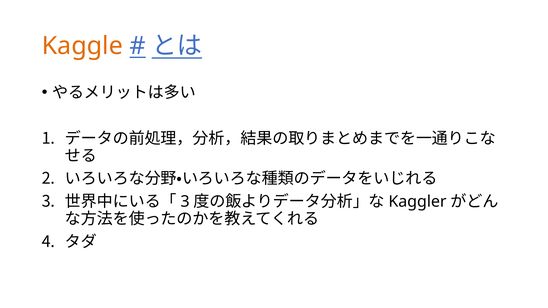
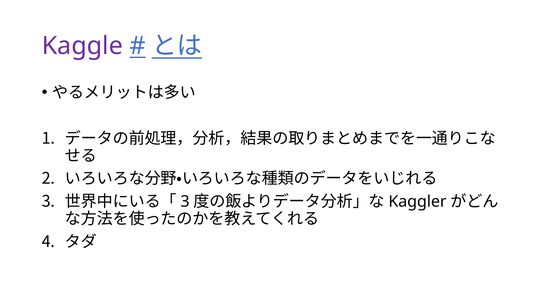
Kaggle colour: orange -> purple (82, 46)
